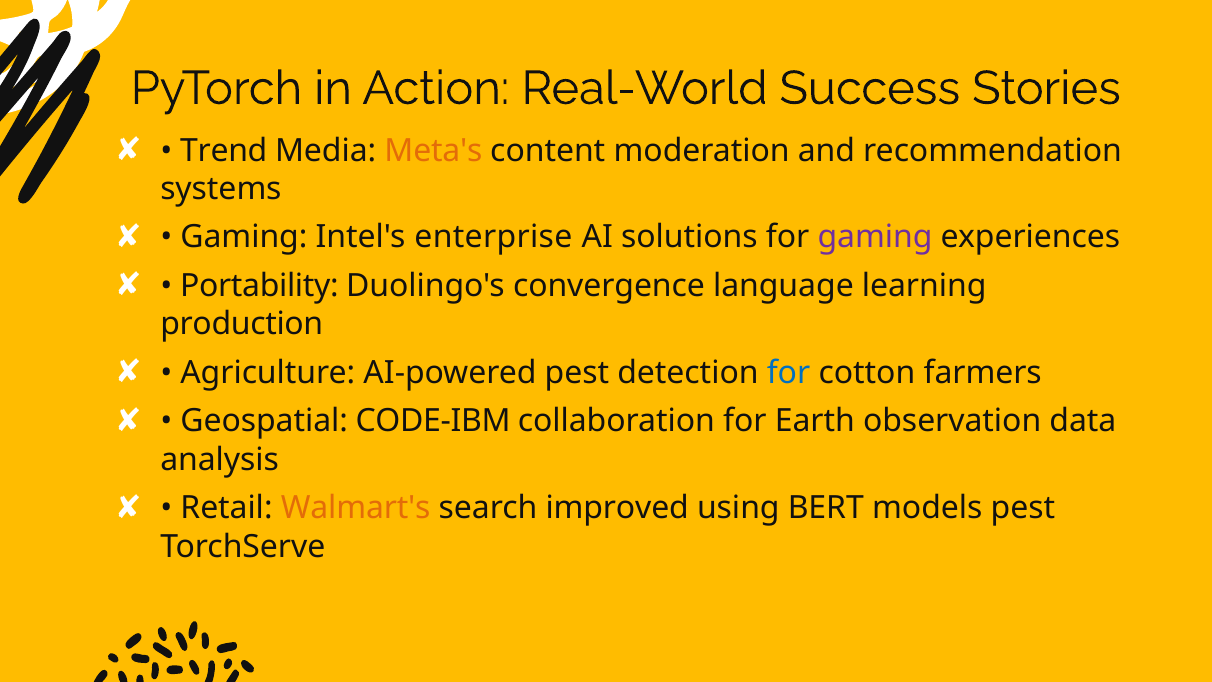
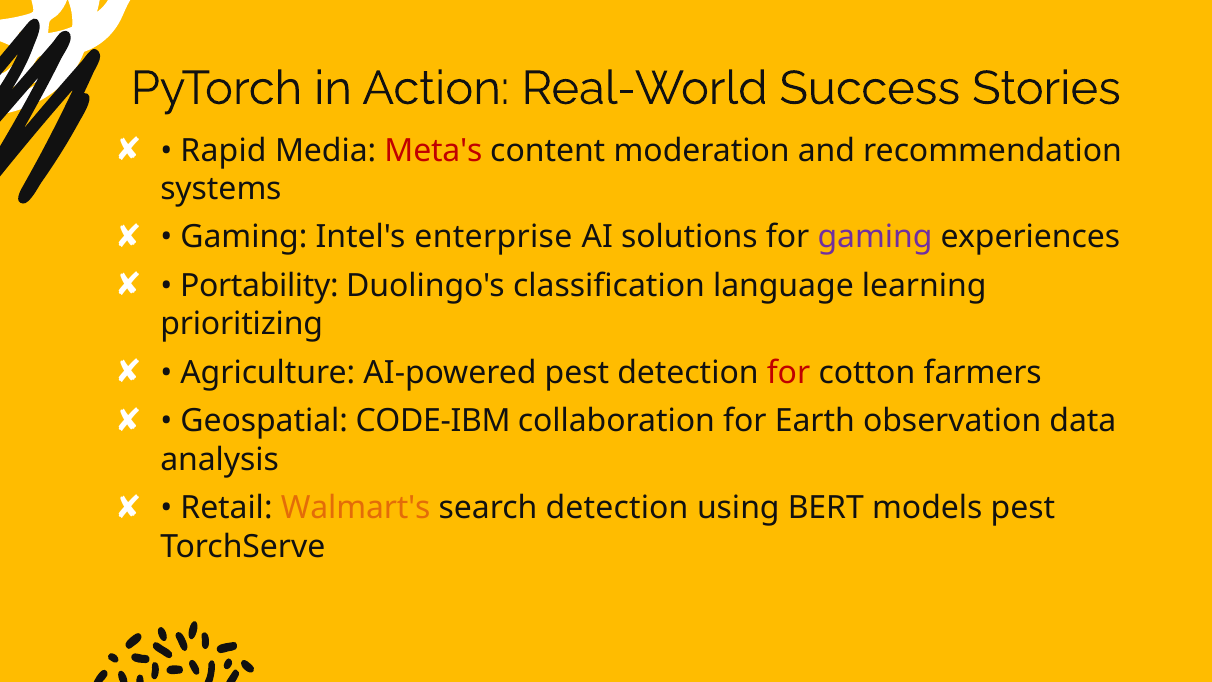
Trend: Trend -> Rapid (224, 150)
Meta's colour: orange -> red (433, 150)
convergence: convergence -> classification (609, 286)
production: production -> prioritizing (242, 324)
for colour: blue -> red (789, 373)
search improved: improved -> detection (617, 508)
